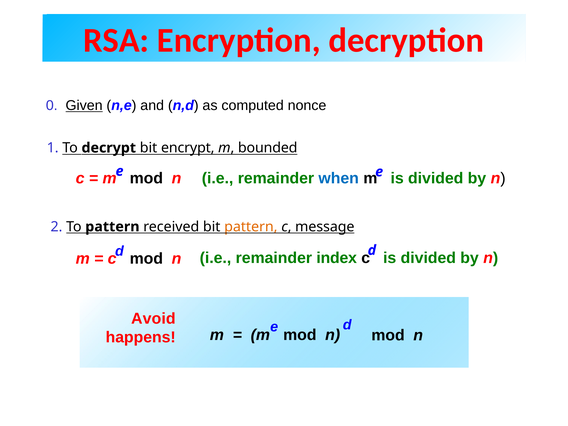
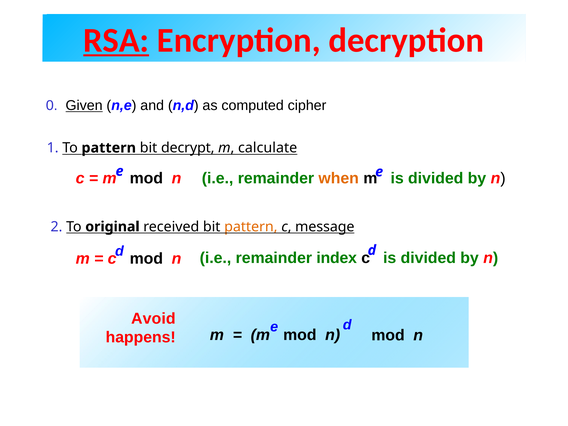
RSA underline: none -> present (116, 40)
nonce: nonce -> cipher (307, 106)
To decrypt: decrypt -> pattern (109, 148)
encrypt: encrypt -> decrypt (188, 148)
bounded: bounded -> calculate (268, 148)
when colour: blue -> orange (339, 178)
To pattern: pattern -> original (112, 227)
